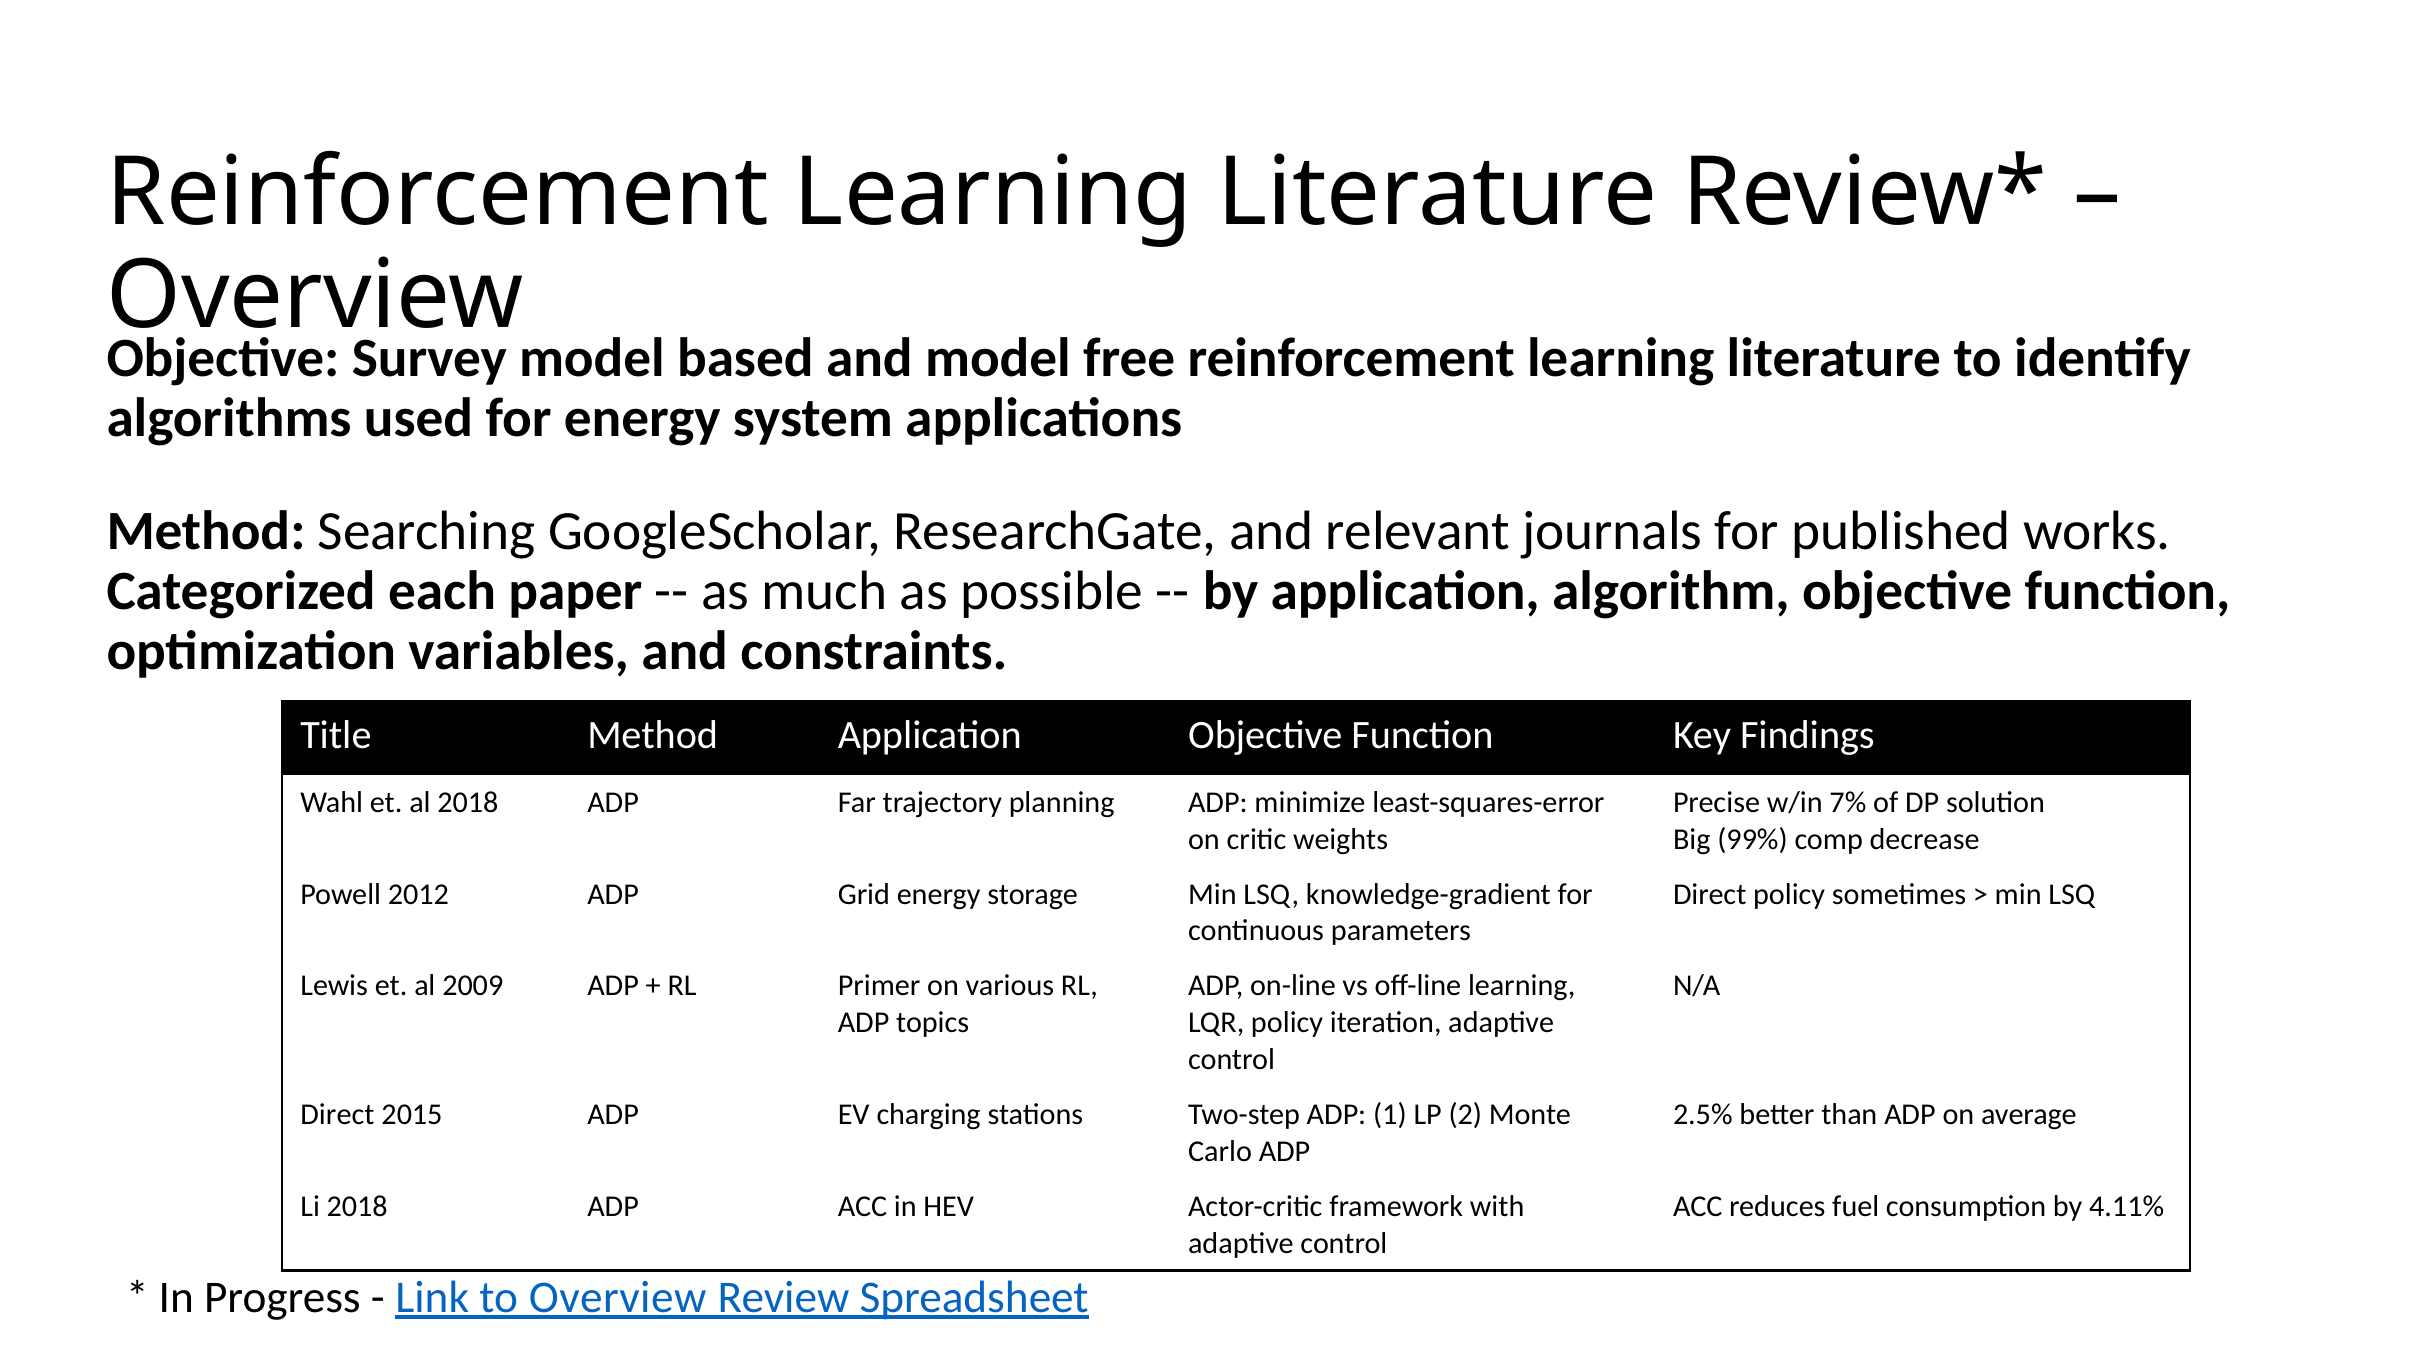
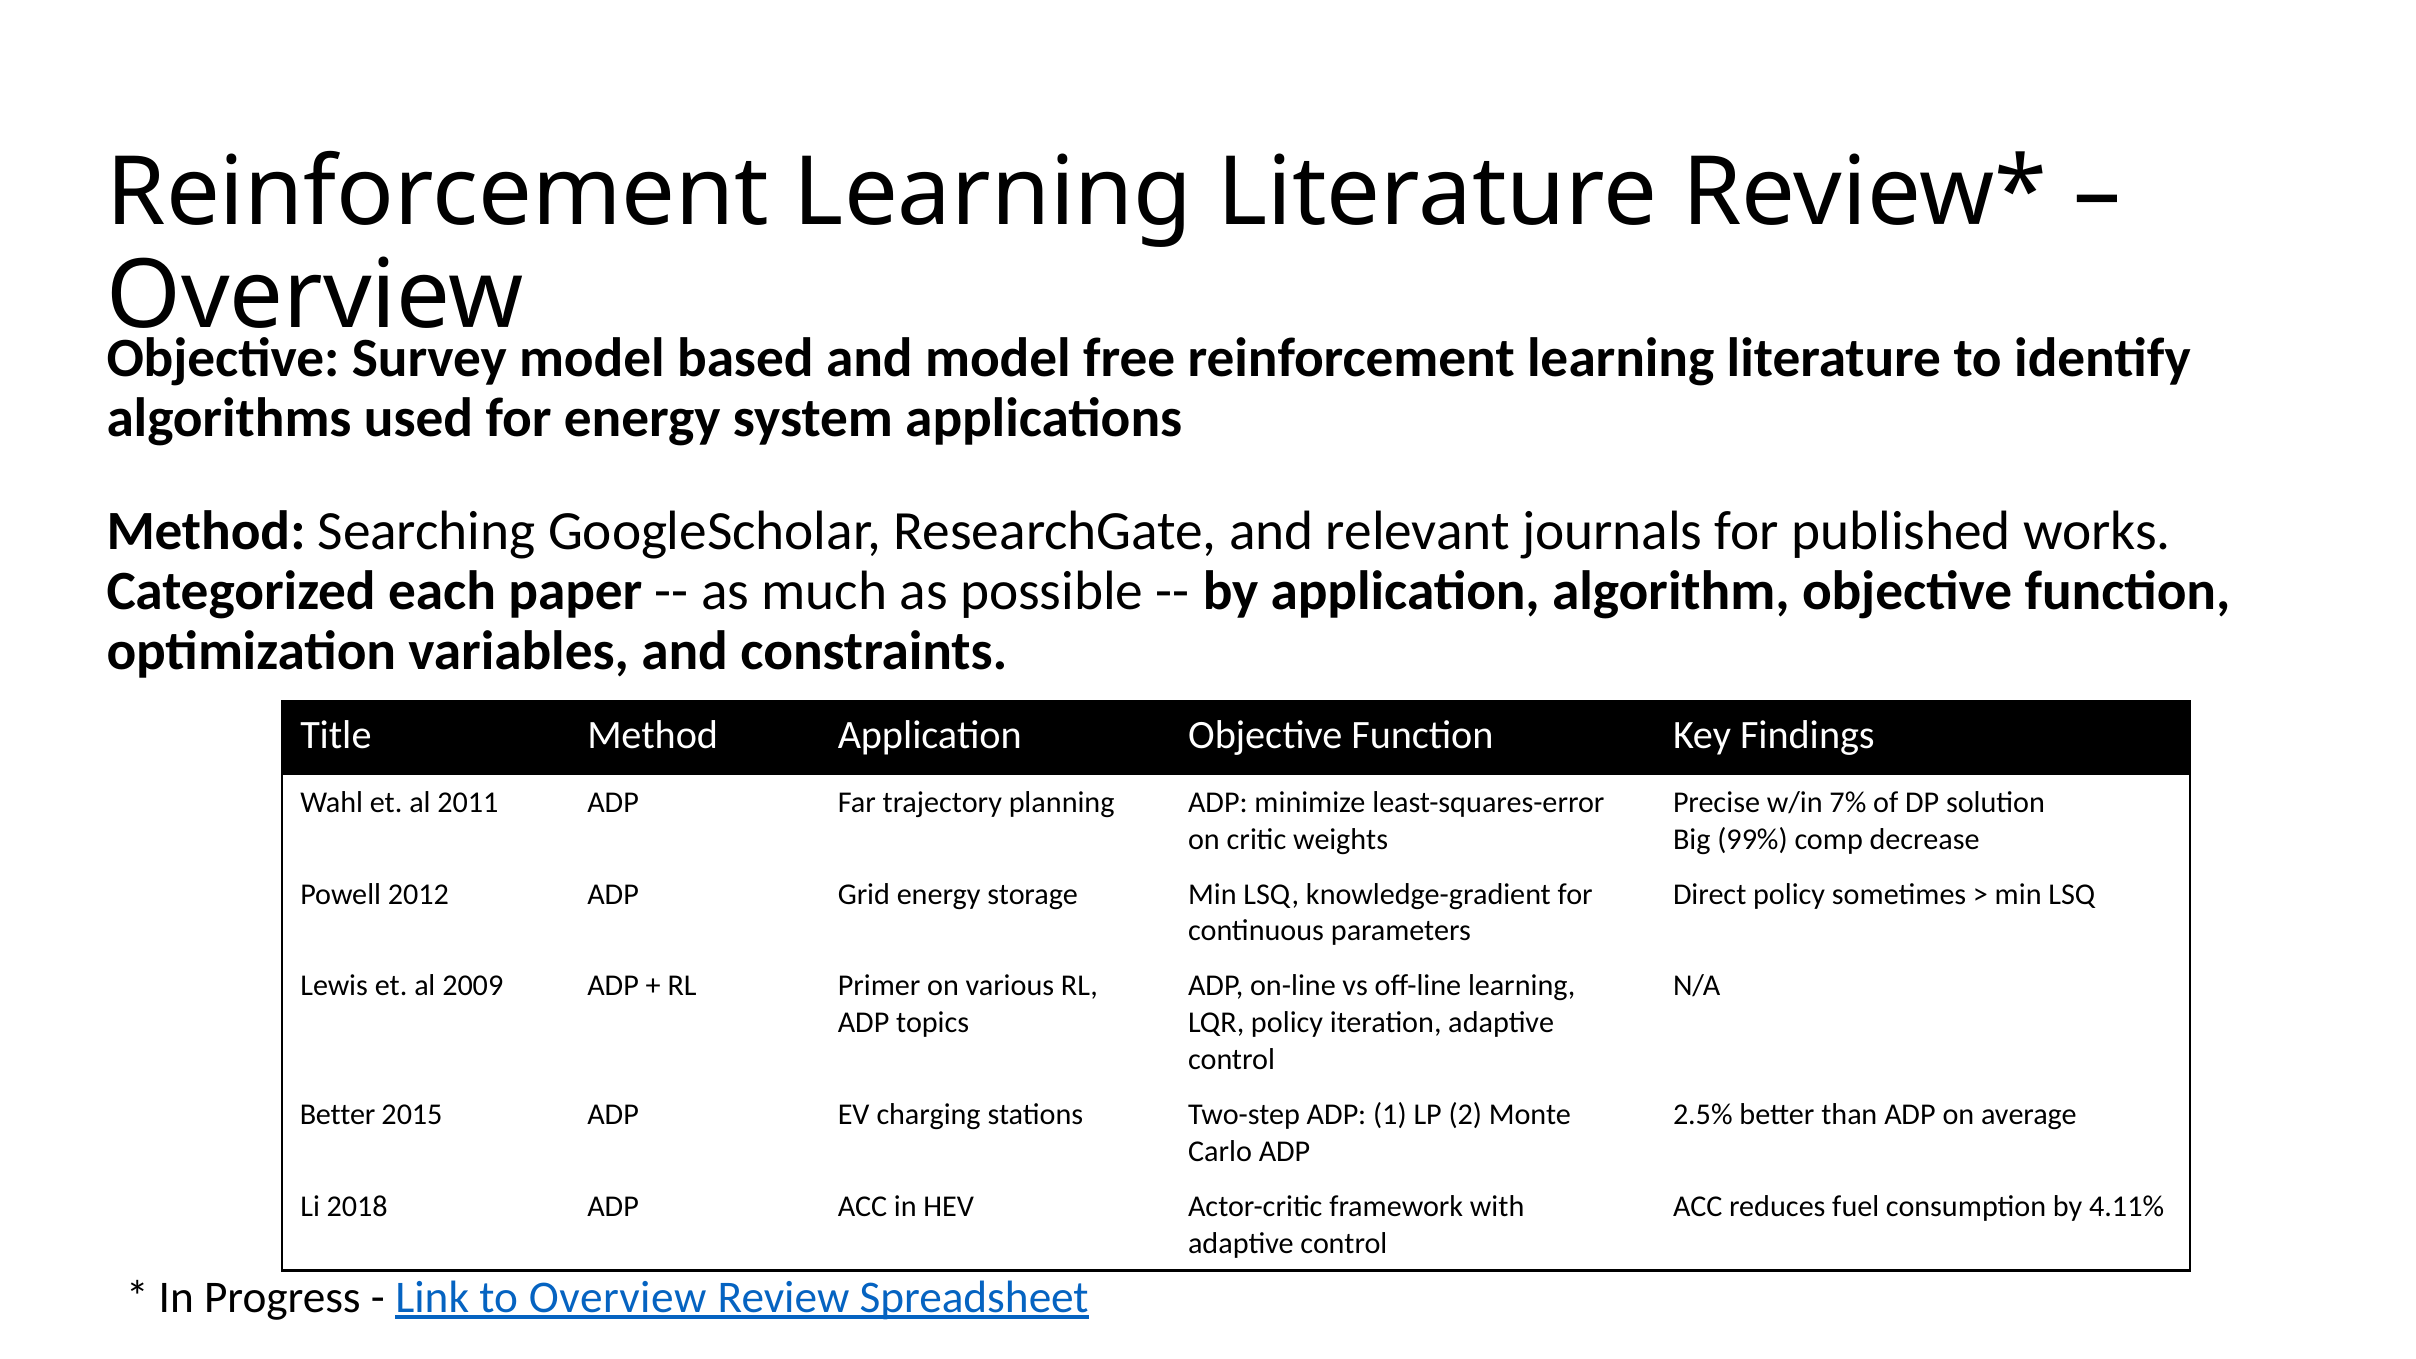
al 2018: 2018 -> 2011 (468, 802)
Direct: Direct -> Better (338, 1115)
